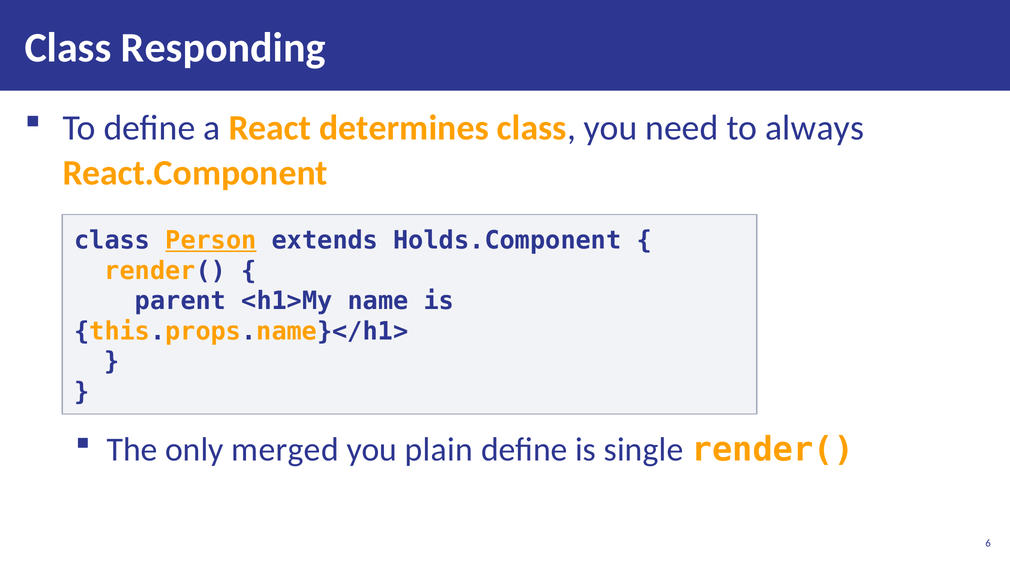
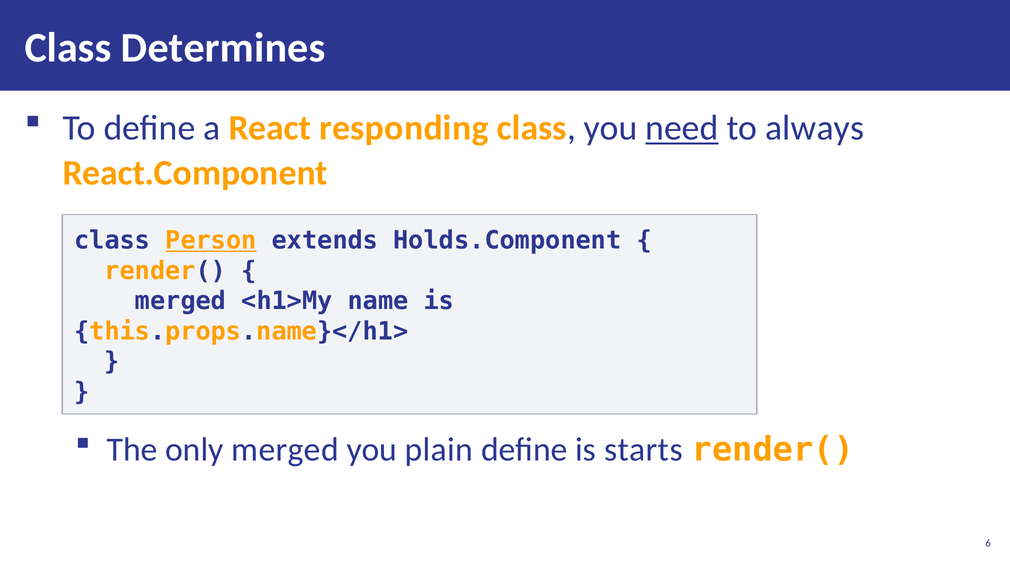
Responding: Responding -> Determines (223, 48)
determines: determines -> responding (404, 128)
need underline: none -> present (682, 128)
parent: parent -> merged (181, 301)
single: single -> starts (643, 450)
